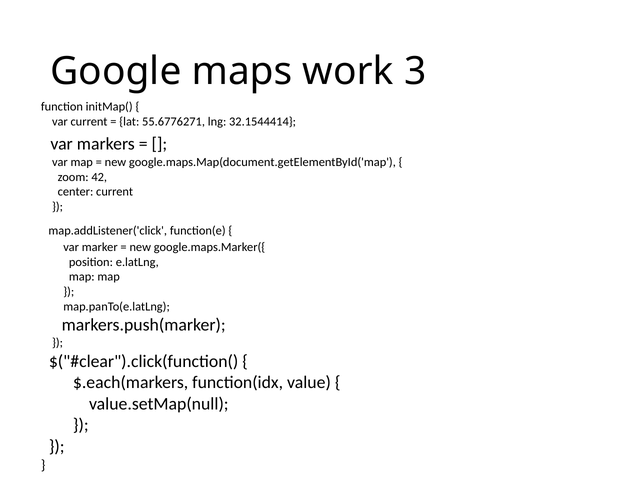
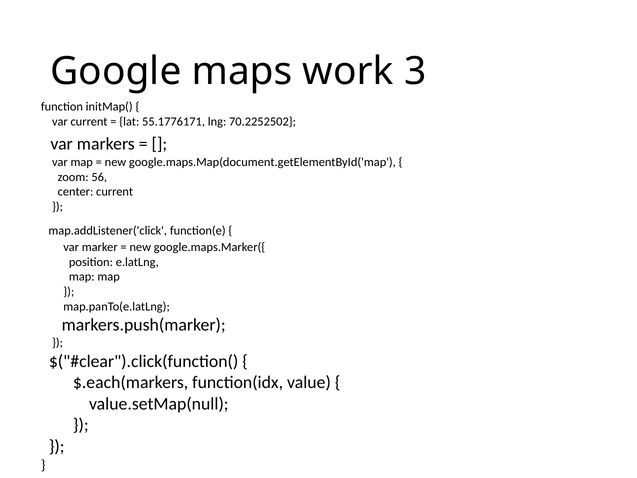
55.6776271: 55.6776271 -> 55.1776171 (174, 122)
32.1544414: 32.1544414 -> 70.2252502 (263, 122)
42: 42 -> 56 (99, 177)
